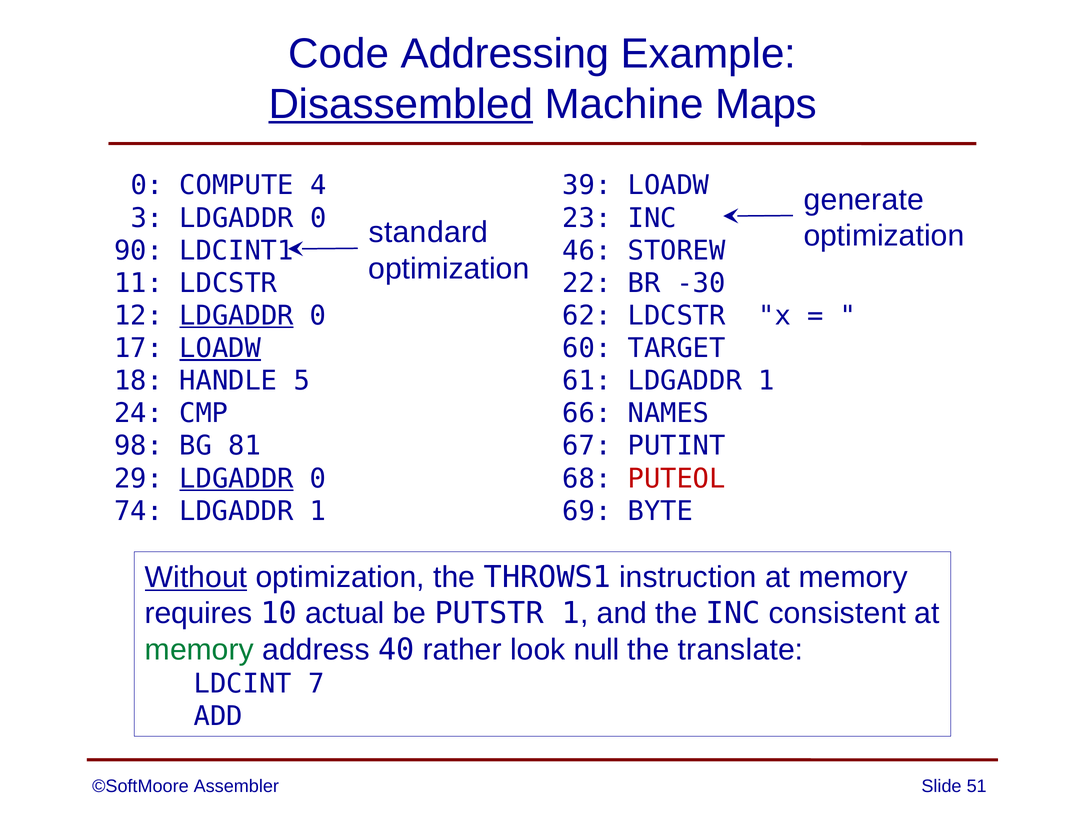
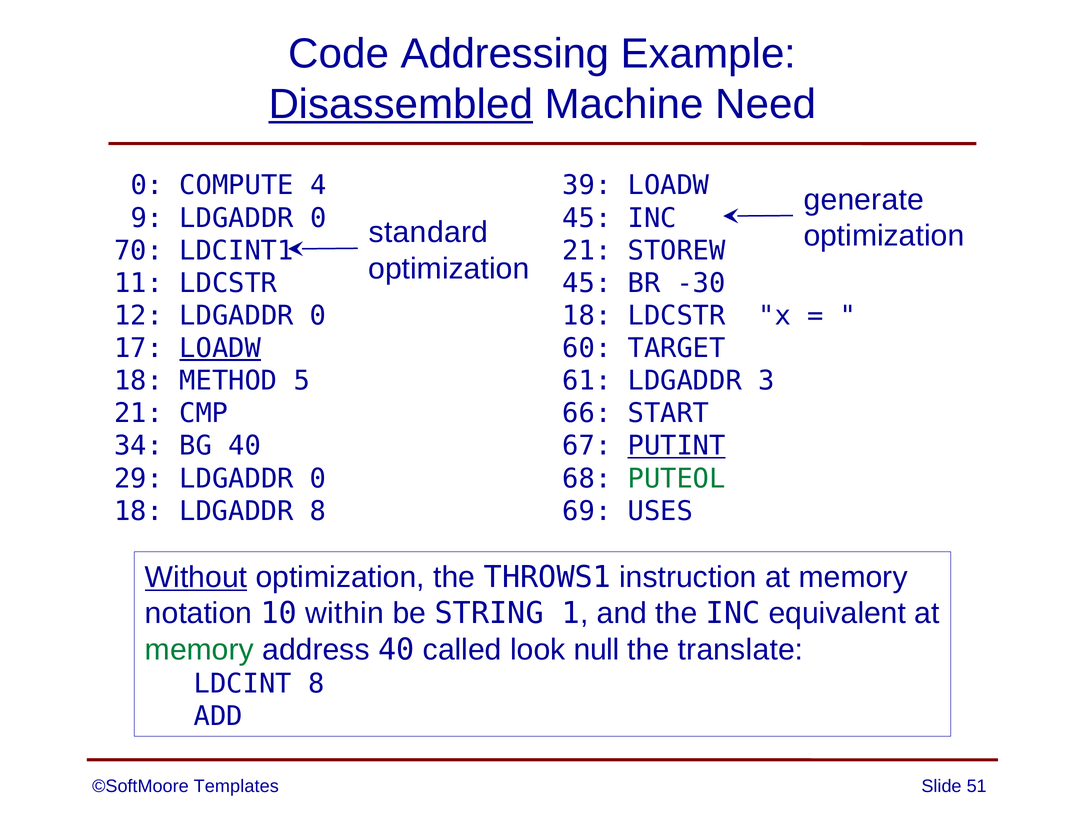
Maps: Maps -> Need (766, 104)
3: 3 -> 9 (147, 218)
23: 23 -> 45 (587, 218)
90: 90 -> 70 (139, 251)
46: 46 -> 21 (587, 251)
22: 22 -> 45 (587, 283)
LDGADDR underline: present -> none (237, 316)
62: 62 -> 18 (587, 316)
HANDLE: HANDLE -> METHOD (228, 381)
61 LDGADDR 1: 1 -> 3 (766, 381)
24: 24 -> 21 (139, 413)
NAMES: NAMES -> START (669, 413)
98: 98 -> 34 (139, 446)
BG 81: 81 -> 40 (245, 446)
PUTINT underline: none -> present (677, 446)
LDGADDR underline: present -> none (237, 478)
PUTEOL colour: red -> green (677, 478)
74: 74 -> 18 (139, 511)
1: 1 -> 8 (318, 511)
BYTE: BYTE -> USES (660, 511)
requires: requires -> notation (199, 613)
actual: actual -> within (345, 613)
PUTSTR: PUTSTR -> STRING (489, 613)
consistent: consistent -> equivalent (837, 613)
rather: rather -> called (462, 649)
LDCINT 7: 7 -> 8 (316, 684)
Assembler: Assembler -> Templates (236, 786)
